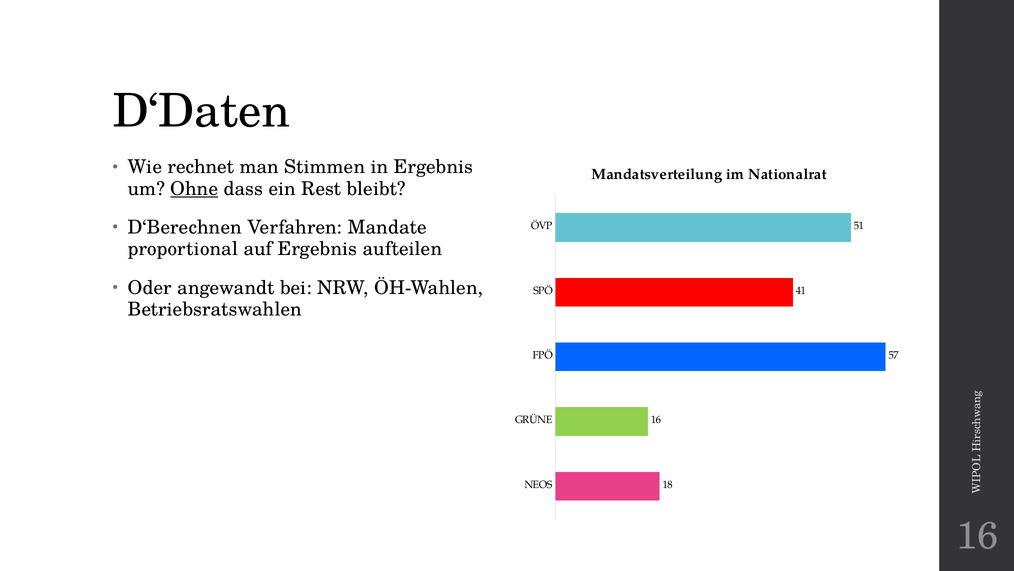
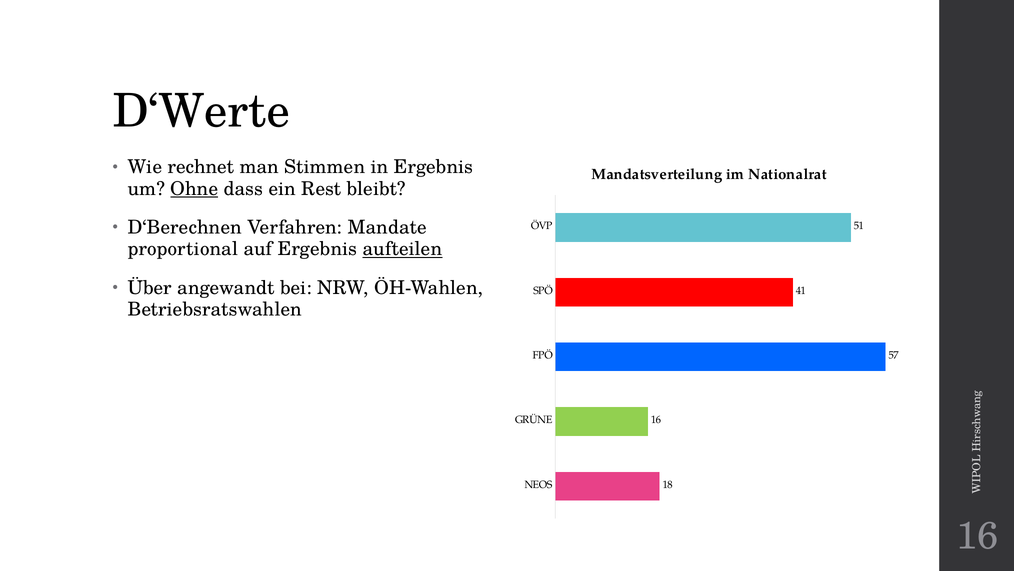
D‘Daten: D‘Daten -> D‘Werte (201, 111)
aufteilen underline: none -> present (402, 249)
Oder: Oder -> Über (150, 288)
